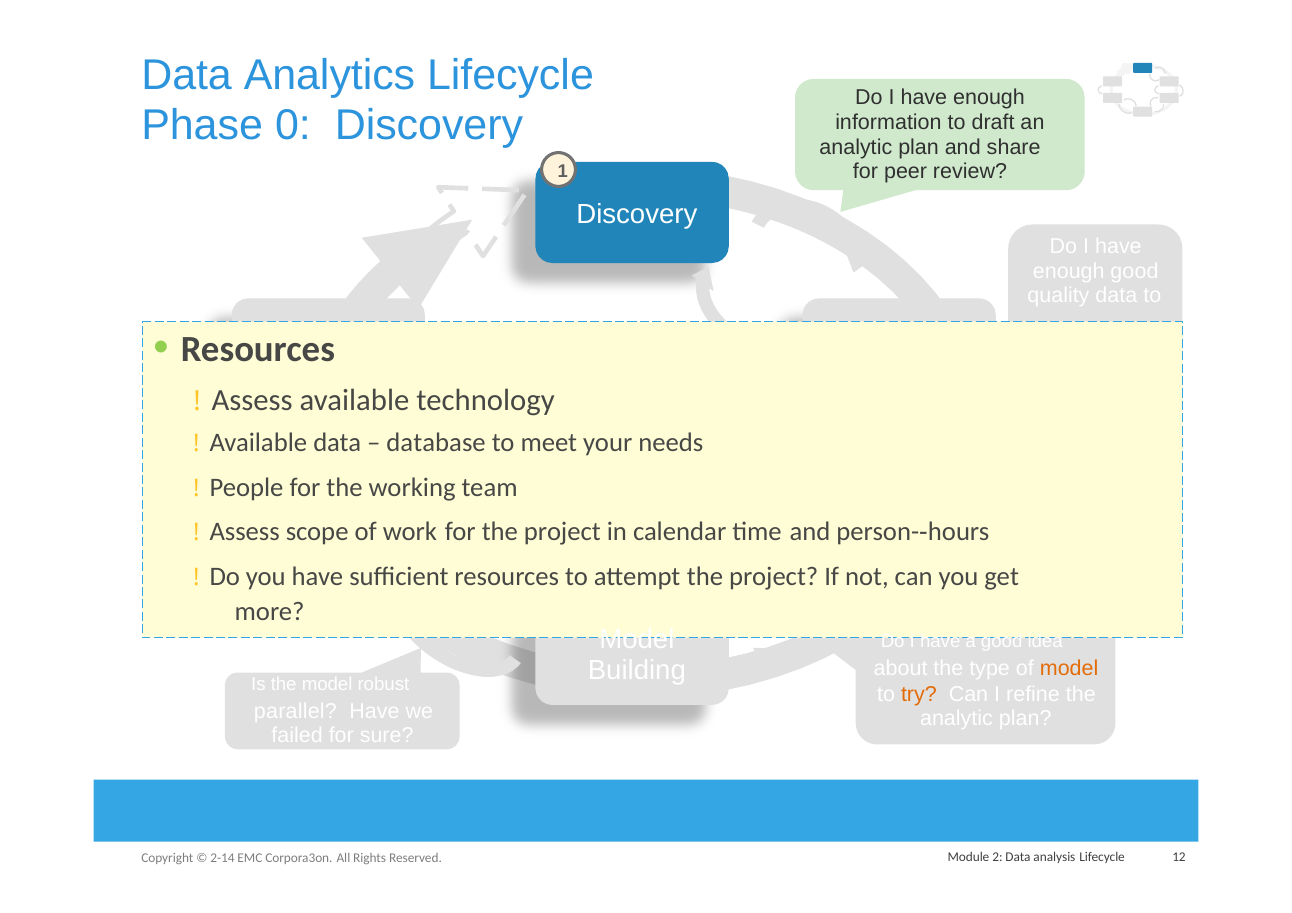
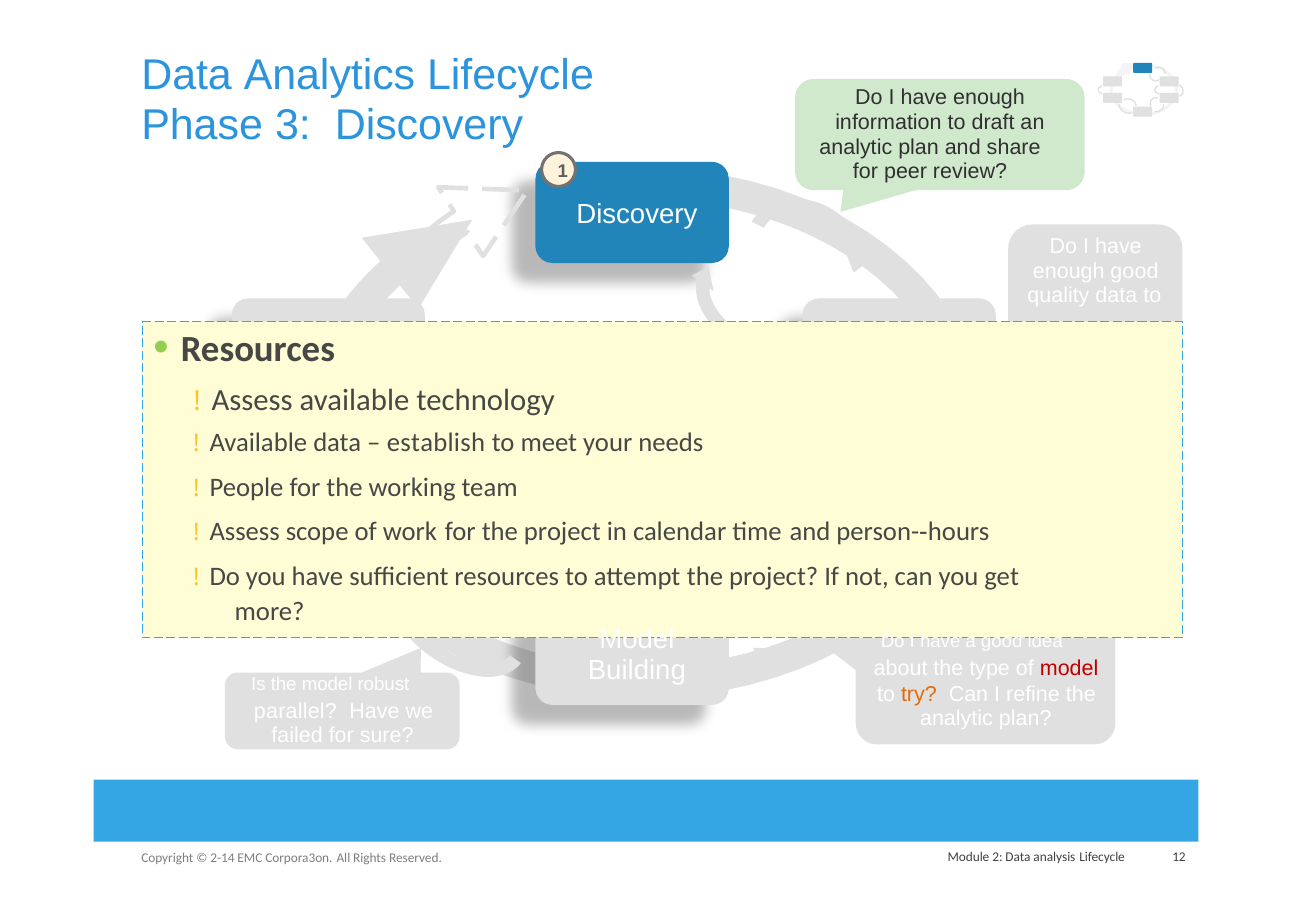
0: 0 -> 3 (293, 126)
database: database -> establish (436, 443)
model colour: orange -> red (1069, 669)
